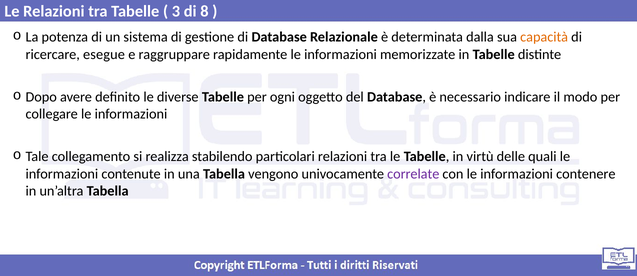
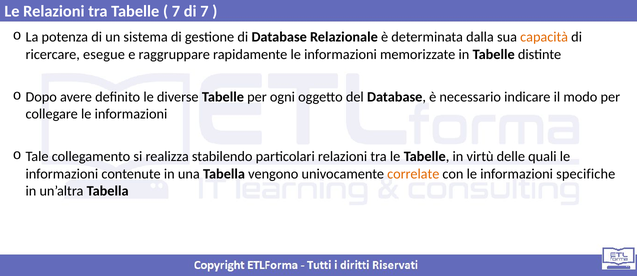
3: 3 -> 7 (176, 11)
di 8: 8 -> 7 (204, 11)
correlate colour: purple -> orange (413, 174)
contenere: contenere -> specifiche (586, 174)
